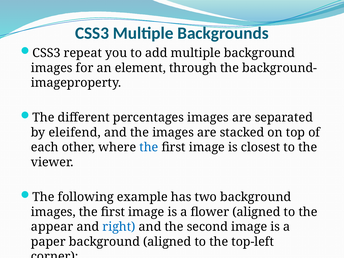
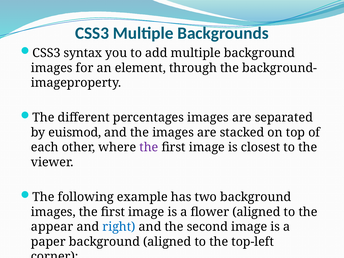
repeat: repeat -> syntax (83, 53)
eleifend: eleifend -> euismod (75, 132)
the colour: blue -> purple (149, 147)
